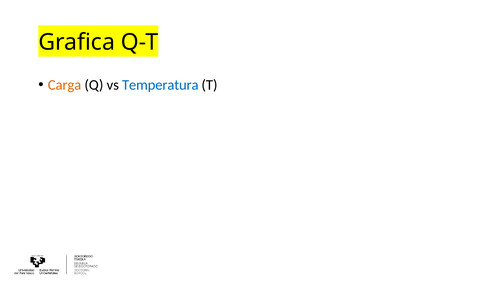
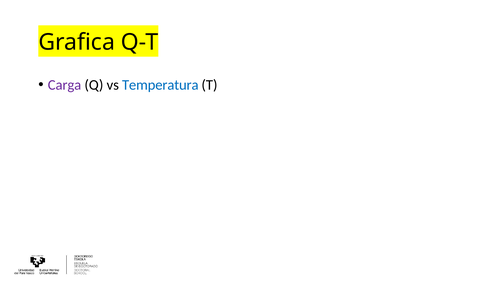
Carga colour: orange -> purple (65, 85)
